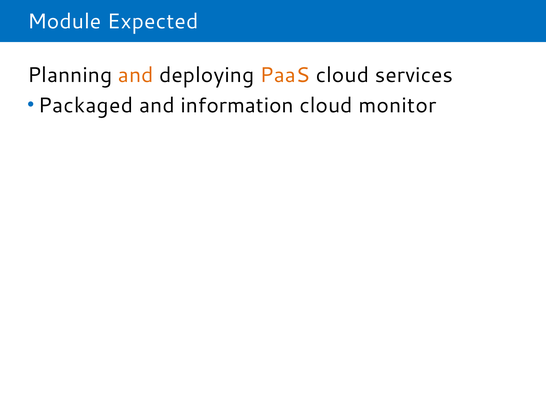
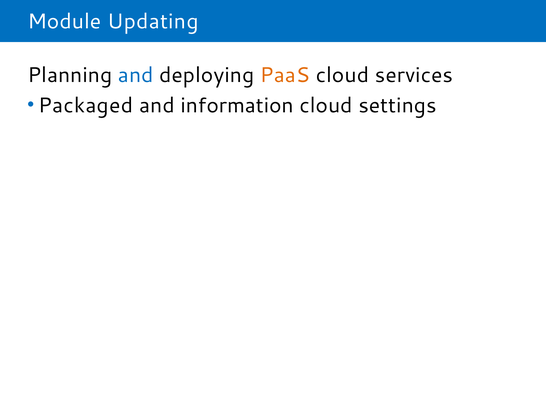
Expected: Expected -> Updating (153, 22)
and colour: orange -> blue (136, 75)
monitor: monitor -> settings (397, 105)
